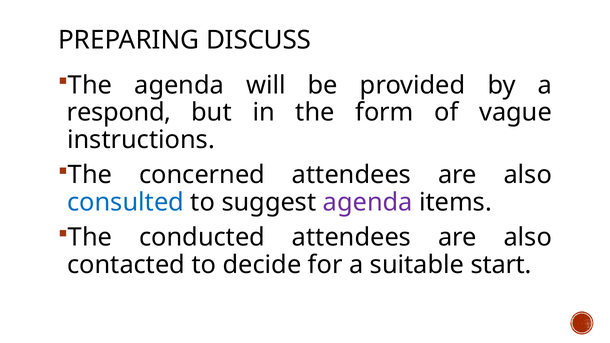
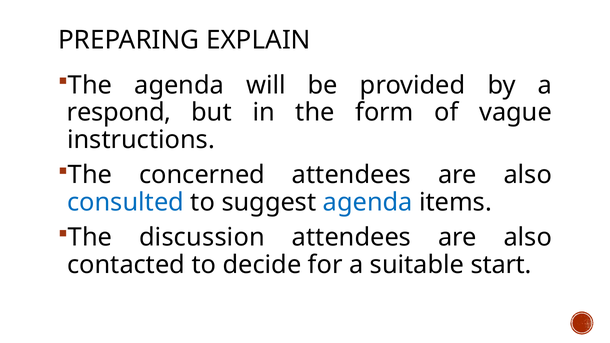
DISCUSS: DISCUSS -> EXPLAIN (258, 40)
agenda colour: purple -> blue (368, 202)
conducted: conducted -> discussion (202, 238)
